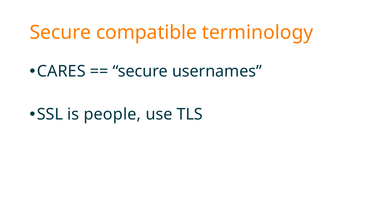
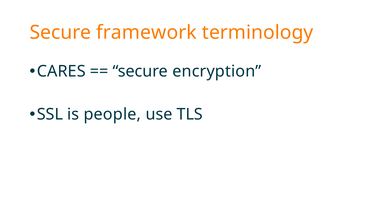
compatible: compatible -> framework (146, 33)
usernames: usernames -> encryption (217, 71)
